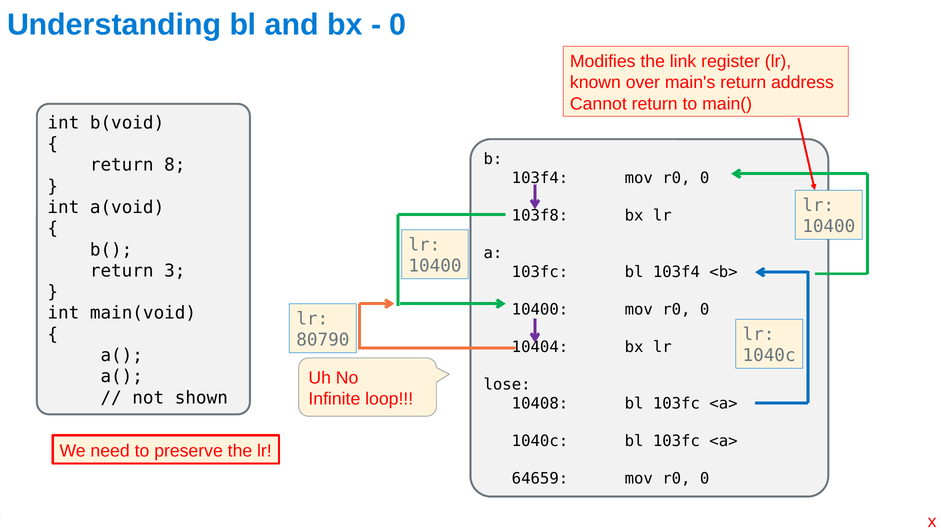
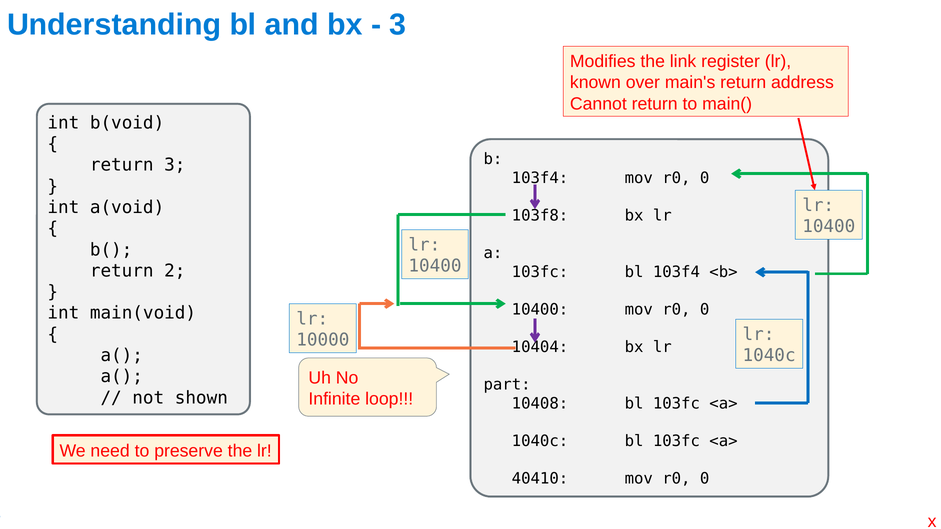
0: 0 -> 3 (398, 25)
return 8: 8 -> 3 (175, 165)
3: 3 -> 2 (175, 271)
80790: 80790 -> 10000 (323, 340)
lose: lose -> part (507, 385)
64659: 64659 -> 40410 (540, 479)
